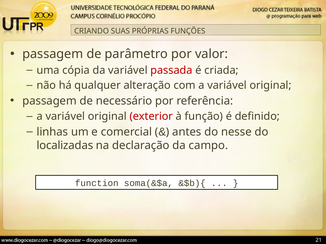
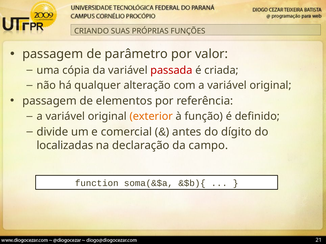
necessário: necessário -> elementos (124, 101)
exterior colour: red -> orange (151, 117)
linhas: linhas -> divide (52, 132)
nesse: nesse -> dígito (236, 132)
